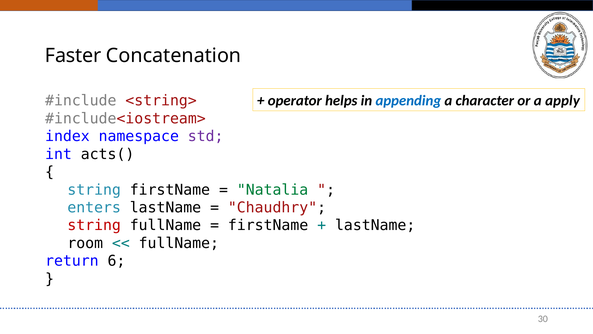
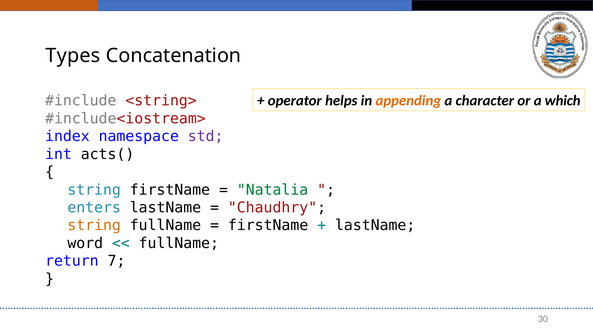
Faster: Faster -> Types (73, 55)
appending colour: blue -> orange (408, 101)
apply: apply -> which (563, 101)
string colour: red -> orange (94, 225)
room: room -> word (85, 243)
6: 6 -> 7 (116, 261)
